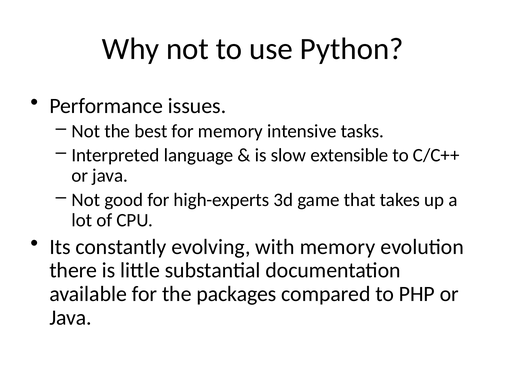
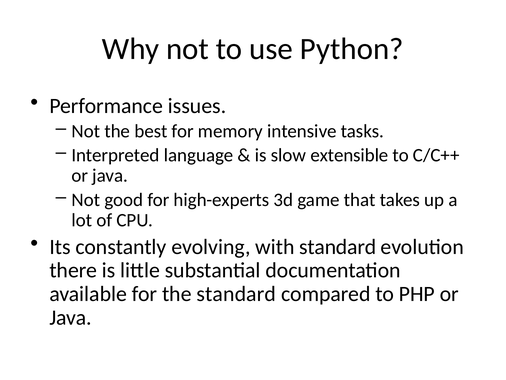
with memory: memory -> standard (338, 247)
the packages: packages -> standard (236, 294)
